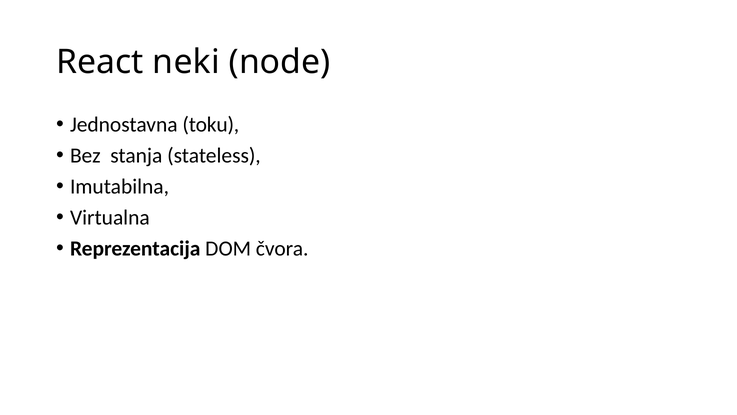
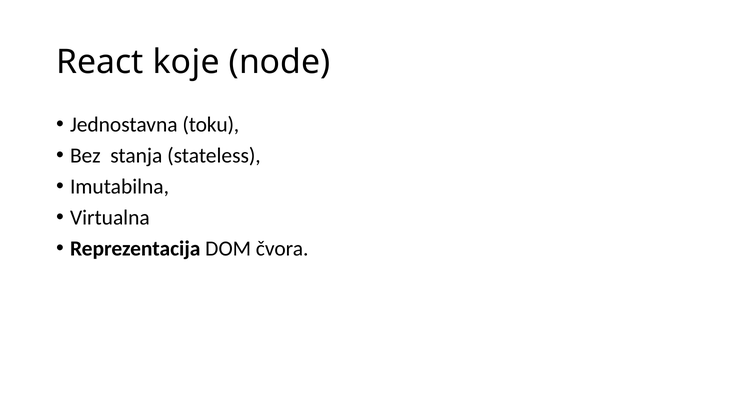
neki: neki -> koje (186, 62)
